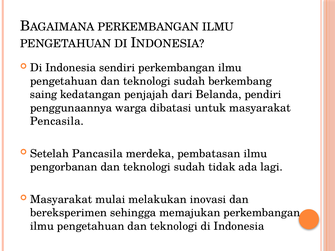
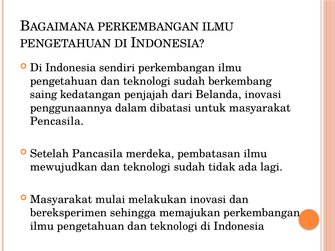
Belanda pendiri: pendiri -> inovasi (263, 95)
warga: warga -> dalam (131, 108)
pengorbanan: pengorbanan -> mewujudkan (64, 167)
